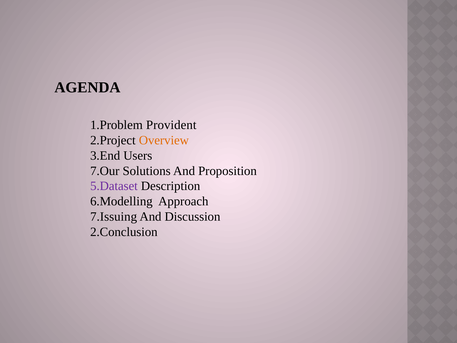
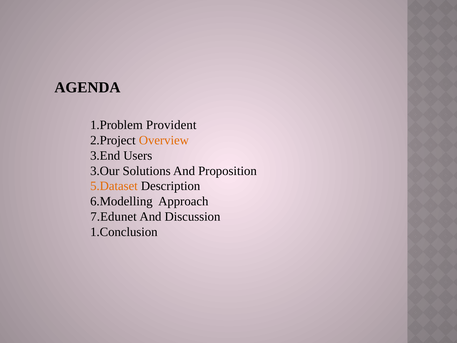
7.Our: 7.Our -> 3.Our (105, 171)
5.Dataset colour: purple -> orange (114, 186)
7.Issuing: 7.Issuing -> 7.Edunet (114, 216)
2.Conclusion: 2.Conclusion -> 1.Conclusion (124, 232)
